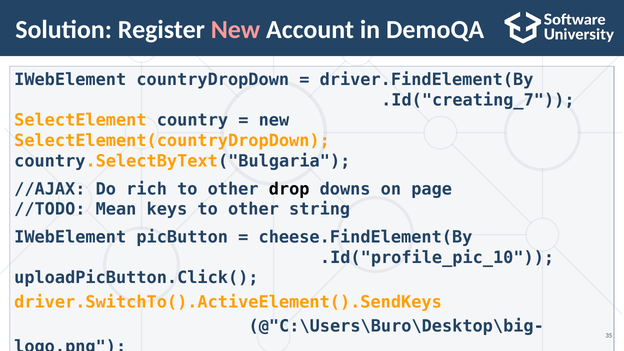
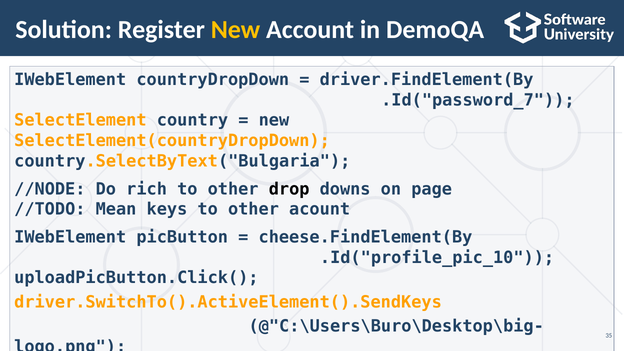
New colour: pink -> yellow (235, 30)
.Id("creating_7: .Id("creating_7 -> .Id("password_7 (478, 100)
//AJAX: //AJAX -> //NODE (50, 189)
string: string -> acount (320, 209)
